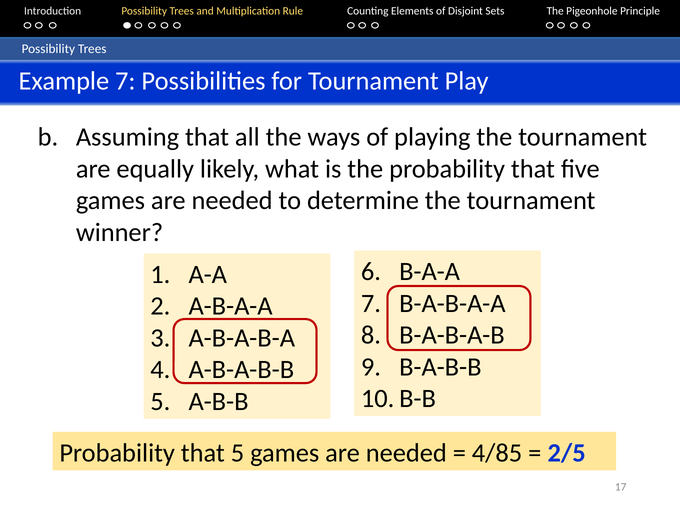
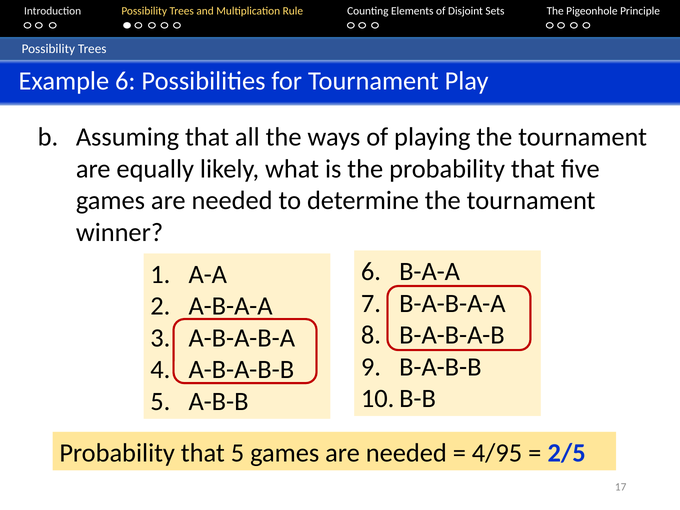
Example 7: 7 -> 6 (125, 81)
4/85: 4/85 -> 4/95 (497, 453)
